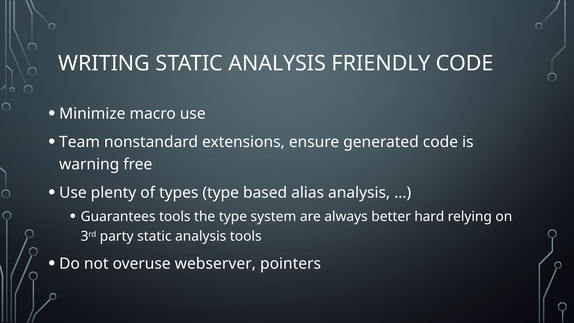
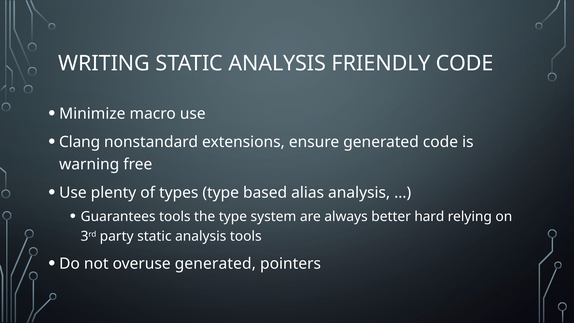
Team: Team -> Clang (80, 142)
overuse webserver: webserver -> generated (215, 264)
